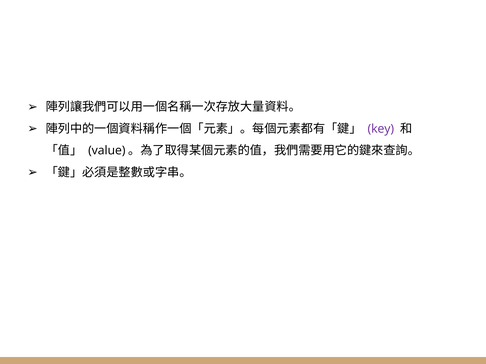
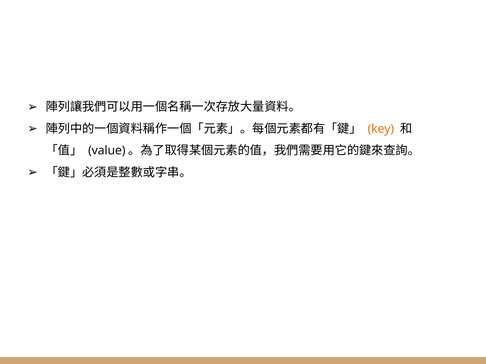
key colour: purple -> orange (381, 129)
